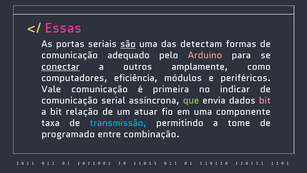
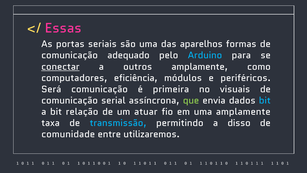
são underline: present -> none (128, 44)
detectam: detectam -> aparelhos (201, 44)
Arduino colour: pink -> light blue (205, 55)
Vale: Vale -> Será (51, 89)
indicar: indicar -> visuais (235, 89)
bit colour: pink -> light blue (265, 100)
uma componente: componente -> amplamente (243, 112)
tome: tome -> disso (239, 123)
programado: programado -> comunidade (68, 134)
combinação: combinação -> utilizaremos (152, 134)
